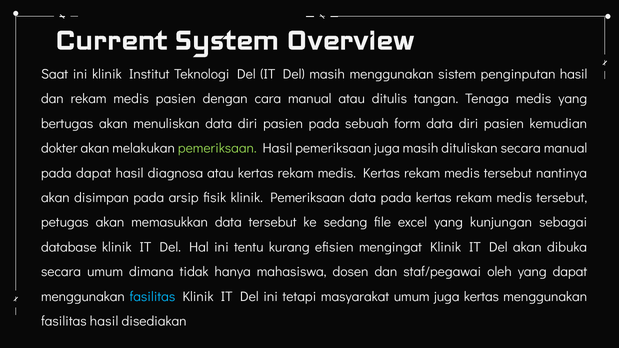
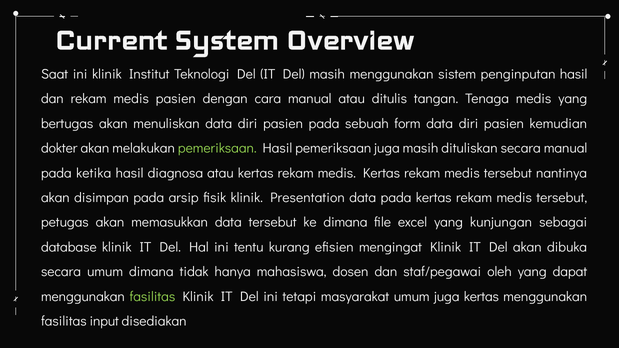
pada dapat: dapat -> ketika (94, 173)
klinik Pemeriksaan: Pemeriksaan -> Presentation (307, 198)
ke sedang: sedang -> dimana (345, 223)
fasilitas colour: light blue -> light green (152, 297)
fasilitas hasil: hasil -> input (104, 322)
